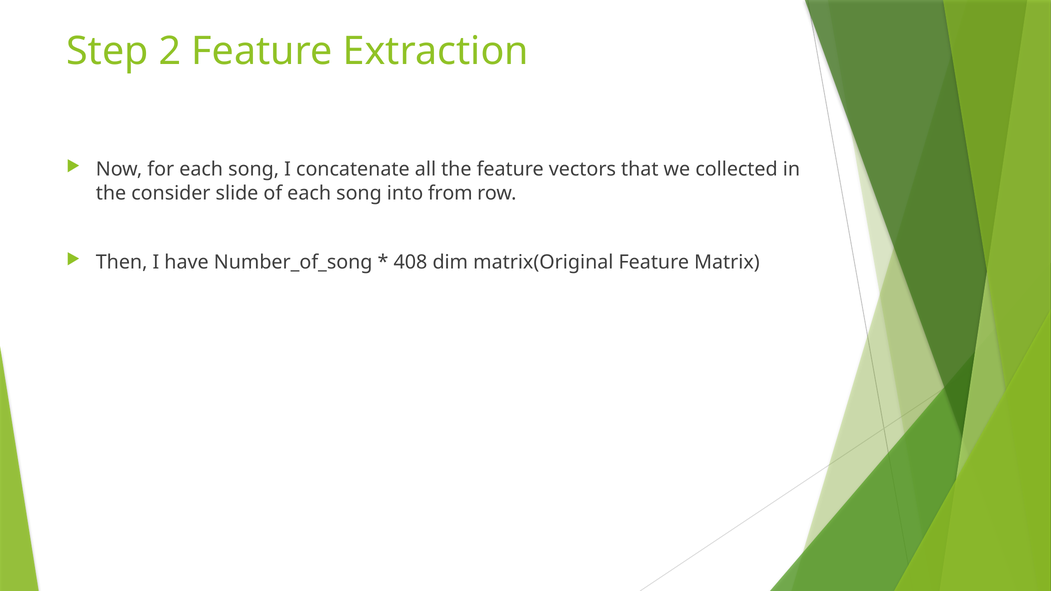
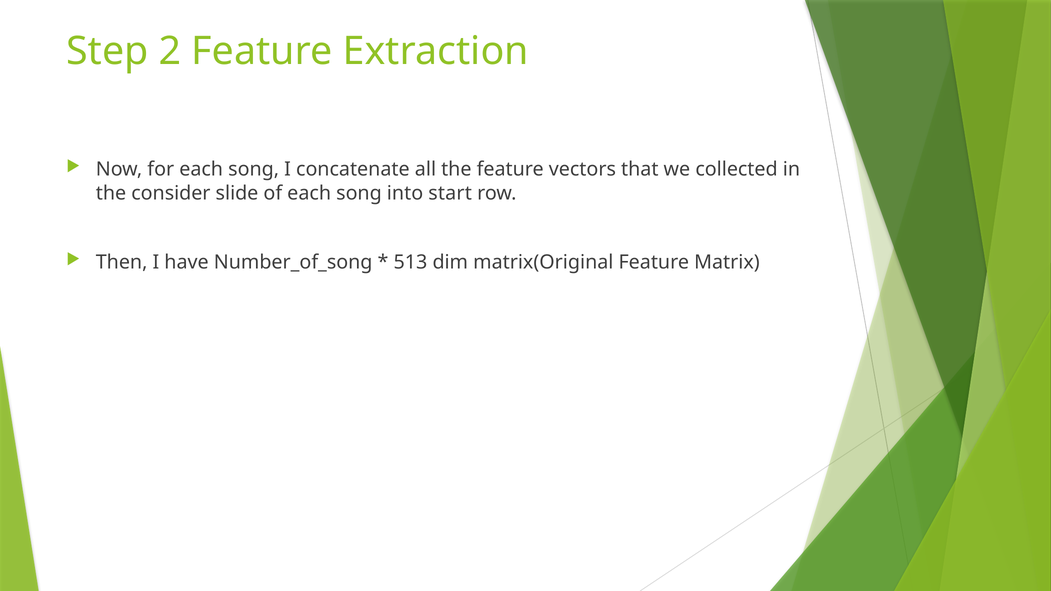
from: from -> start (450, 193)
408: 408 -> 513 (410, 262)
